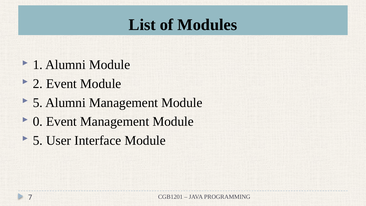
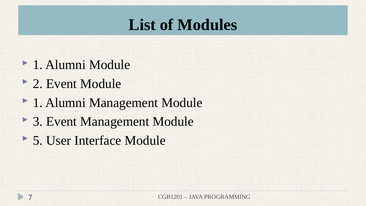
5: 5 -> 1 (38, 103)
0: 0 -> 3 (38, 122)
